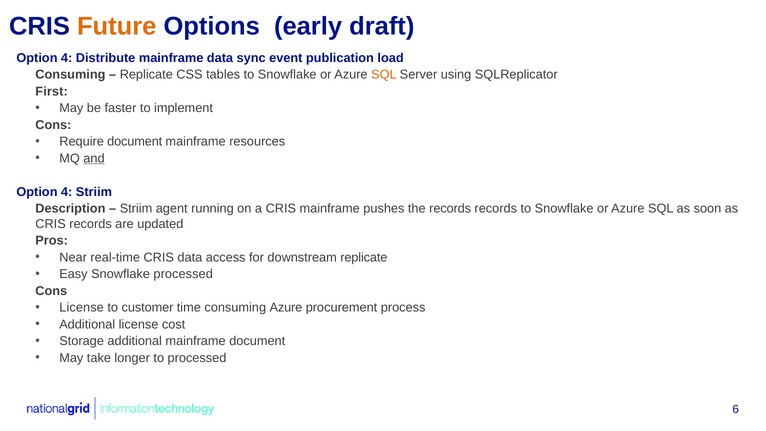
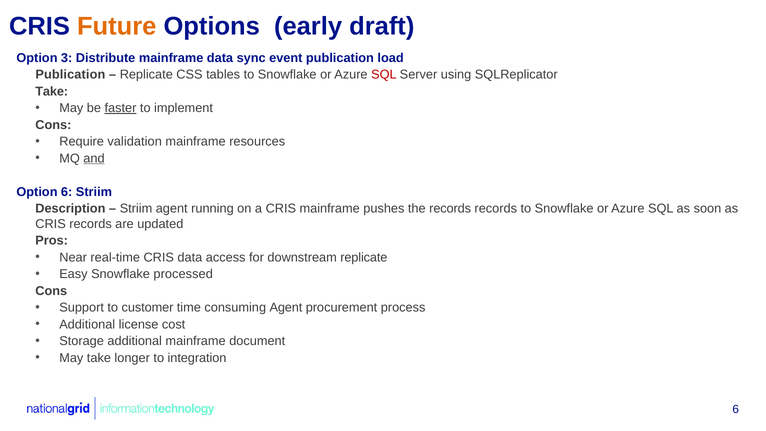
4: 4 -> 3 (67, 58)
Consuming: Consuming -> Publication (70, 75)
SQL colour: orange -> red (384, 75)
First: First -> Take (52, 91)
faster underline: none -> present (120, 108)
Require document: document -> validation (135, 142)
4: 4 -> 6 (67, 192)
License: License -> Support (82, 308)
consuming Azure: Azure -> Agent (286, 308)
to processed: processed -> integration (197, 358)
